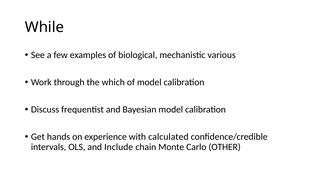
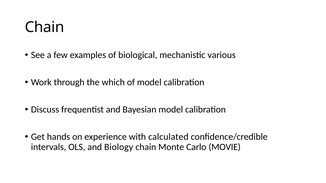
While: While -> Chain (45, 27)
Include: Include -> Biology (119, 147)
OTHER: OTHER -> MOVIE (225, 147)
